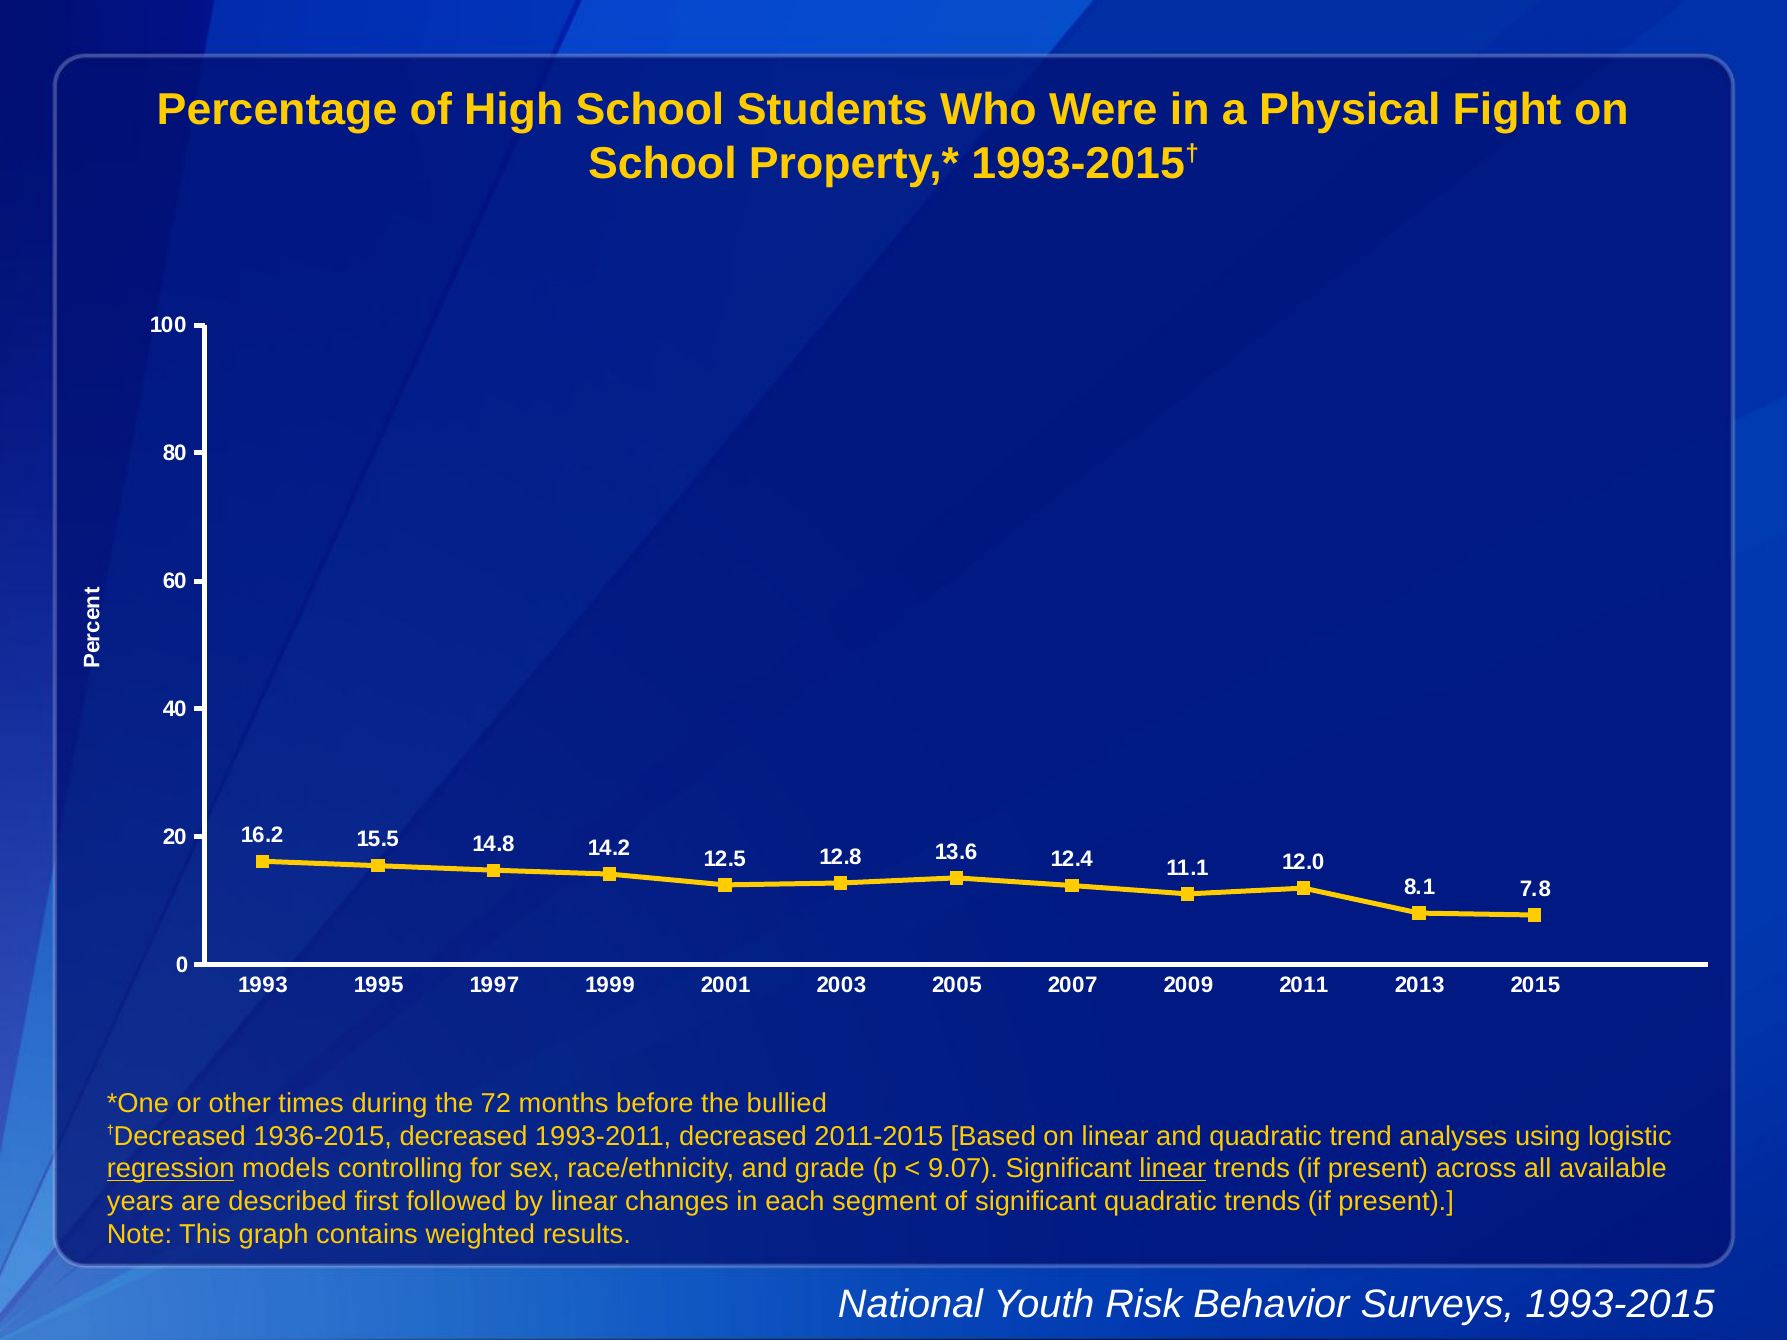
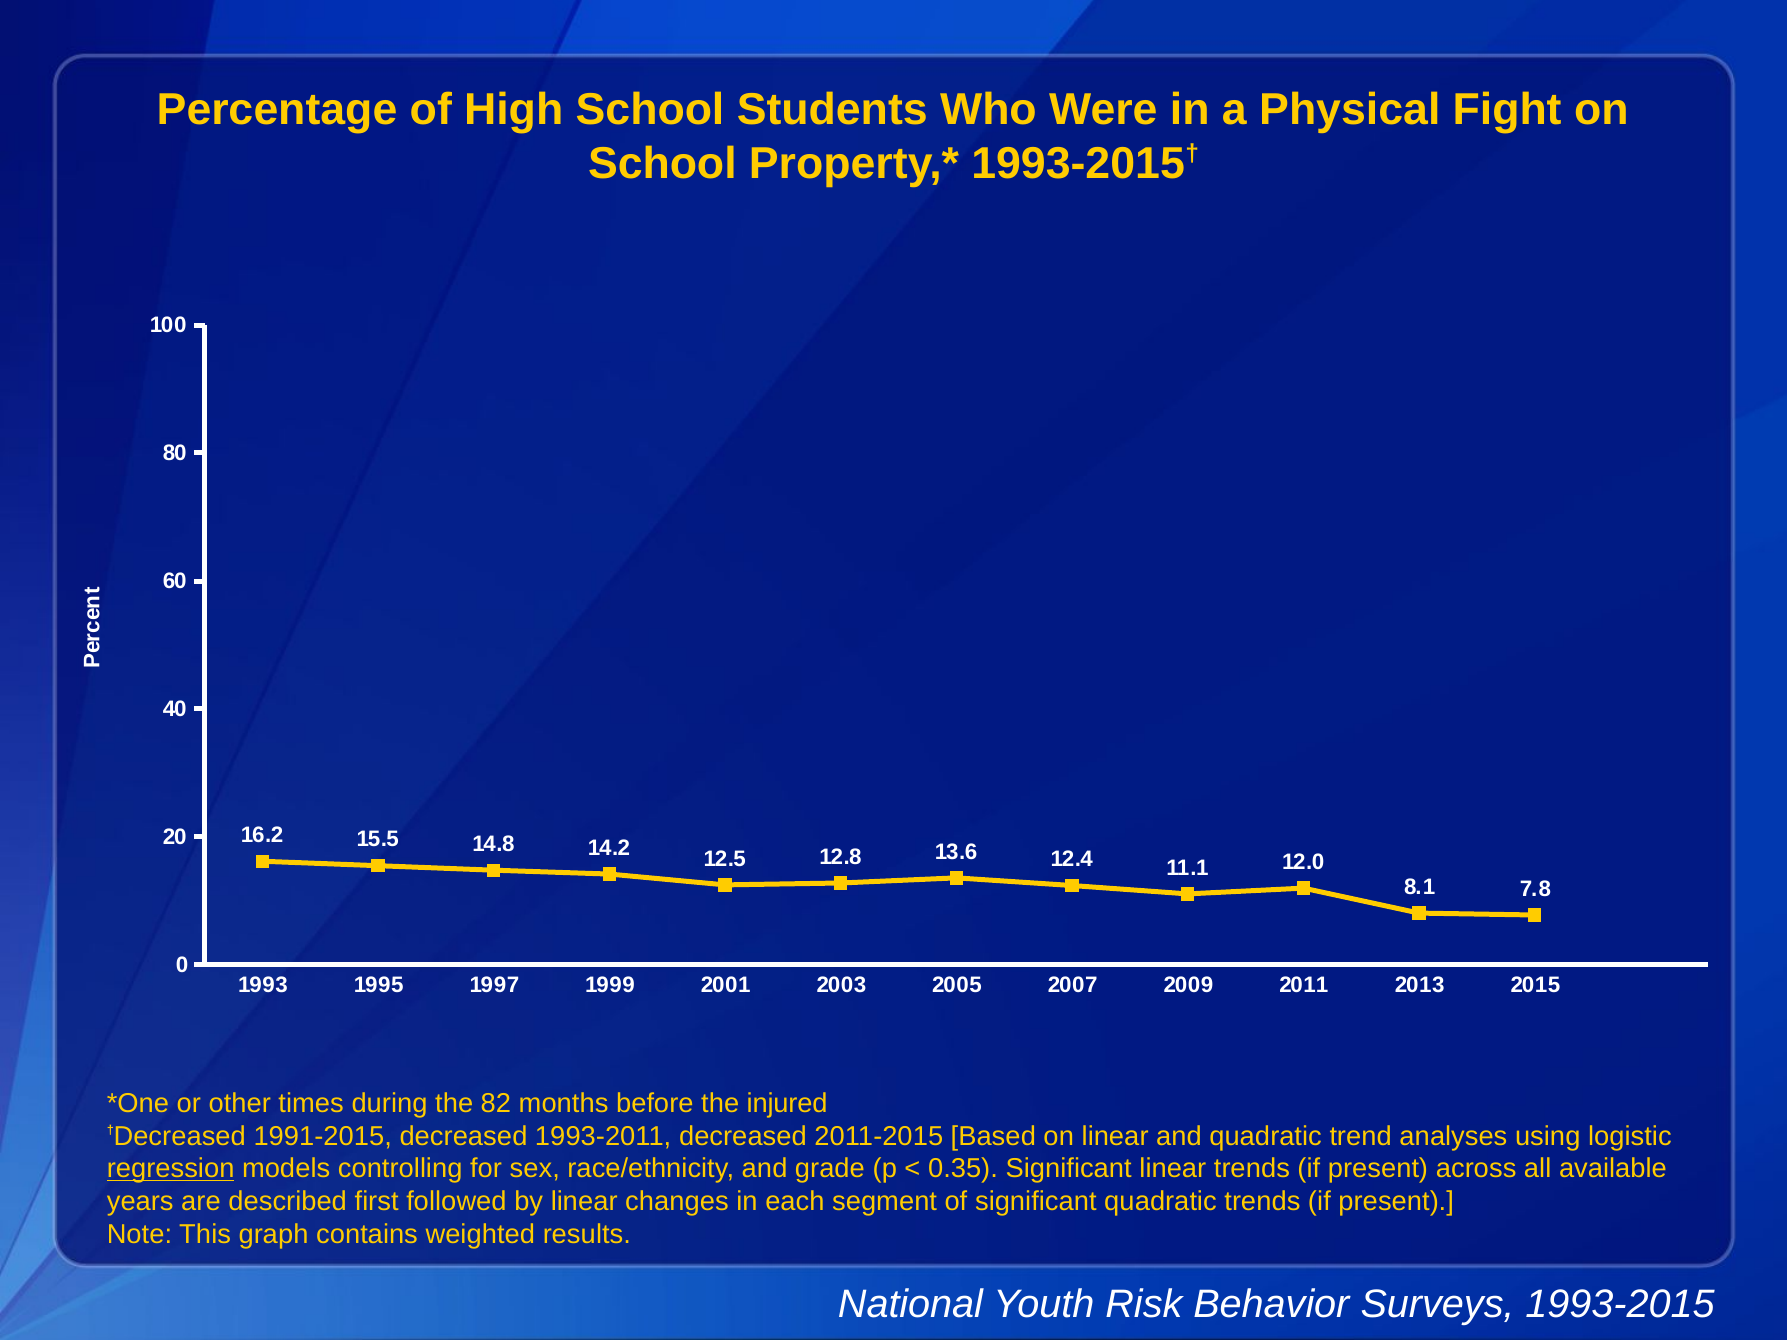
72: 72 -> 82 (496, 1104)
bullied: bullied -> injured (787, 1104)
1936-2015: 1936-2015 -> 1991-2015 (323, 1136)
9.07: 9.07 -> 0.35 (963, 1169)
linear underline: present -> none (1173, 1169)
